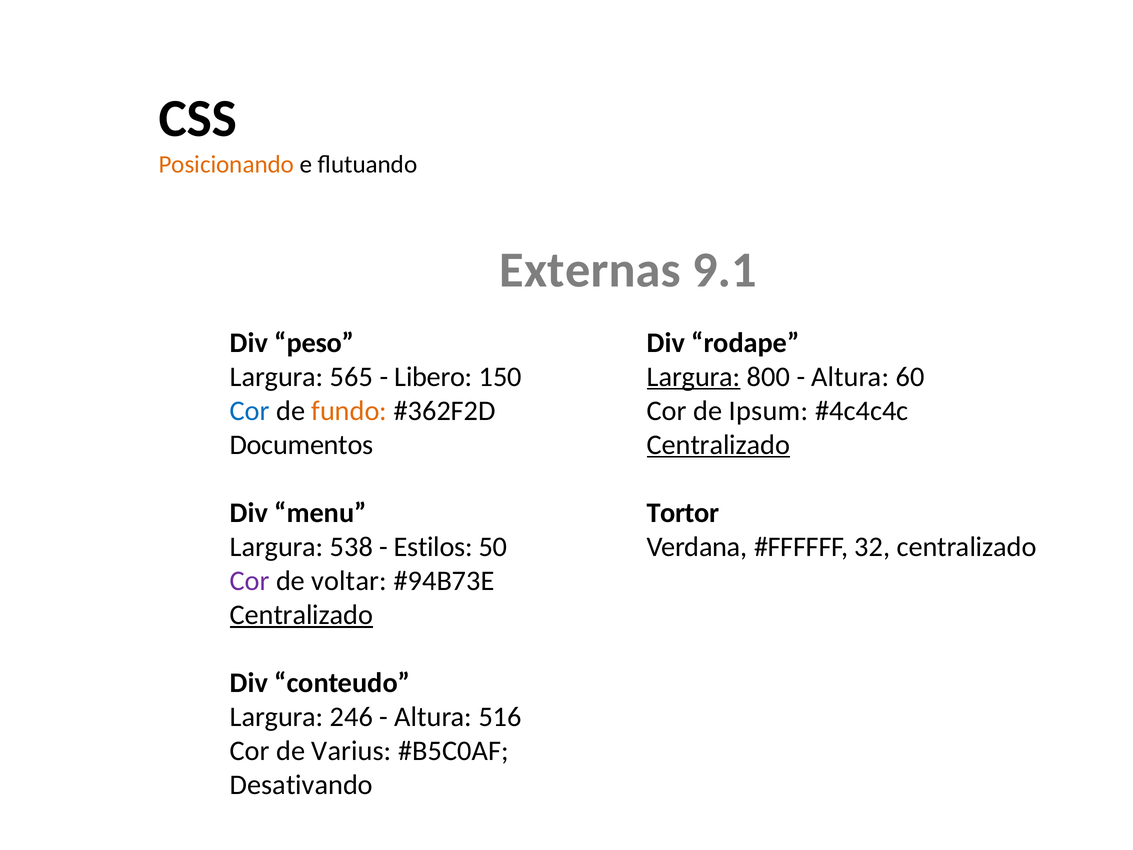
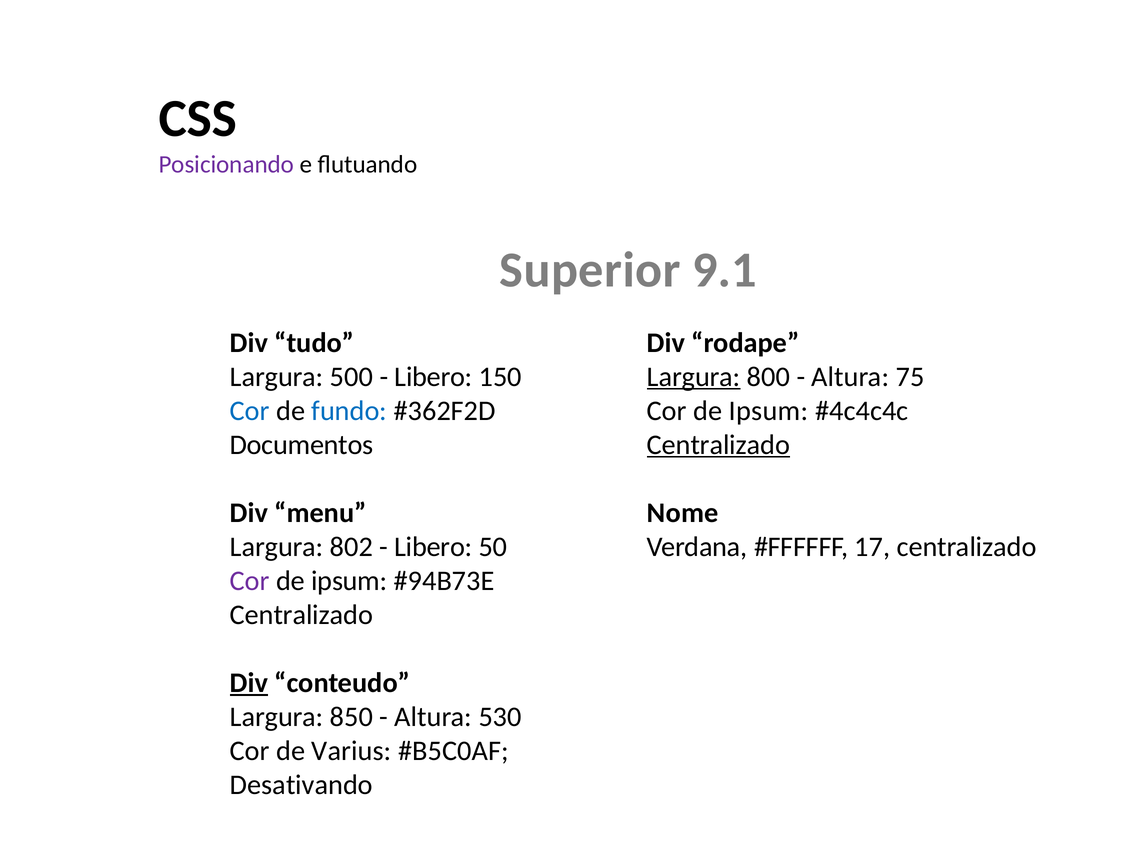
Posicionando colour: orange -> purple (226, 164)
Externas: Externas -> Superior (590, 270)
peso: peso -> tudo (314, 343)
565: 565 -> 500 (351, 377)
60: 60 -> 75 (910, 377)
fundo colour: orange -> blue (349, 411)
Tortor: Tortor -> Nome (683, 513)
538: 538 -> 802 (351, 547)
Estilos: Estilos -> Libero (433, 547)
32: 32 -> 17 (872, 547)
voltar: voltar -> ipsum (349, 581)
Centralizado underline: present -> none (301, 615)
Div underline: none -> present (249, 683)
246: 246 -> 850 (351, 717)
516: 516 -> 530 (500, 717)
